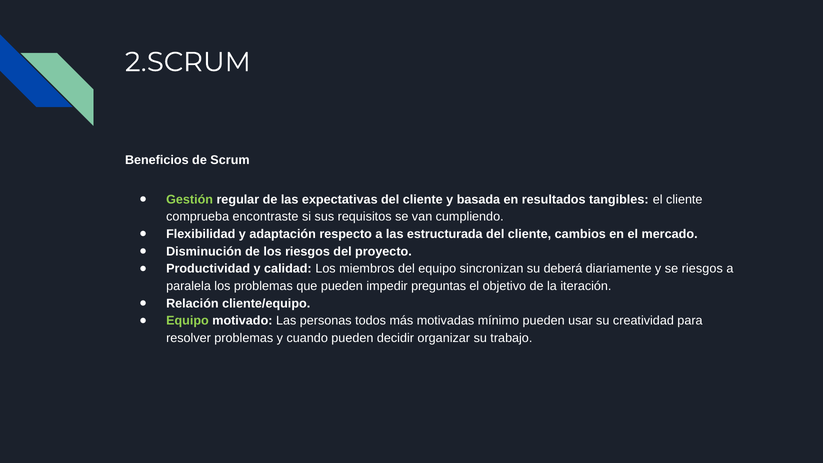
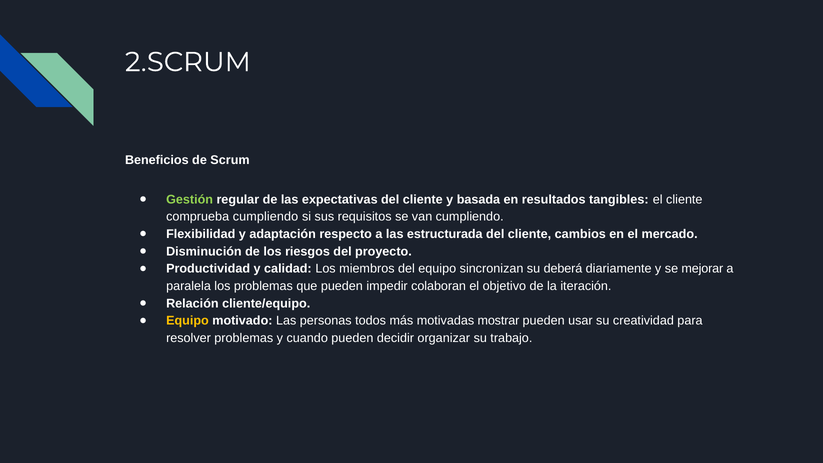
comprueba encontraste: encontraste -> cumpliendo (265, 217)
se riesgos: riesgos -> mejorar (702, 269)
preguntas: preguntas -> colaboran (439, 286)
Equipo colour: light green -> yellow (187, 321)
mínimo: mínimo -> mostrar (498, 321)
